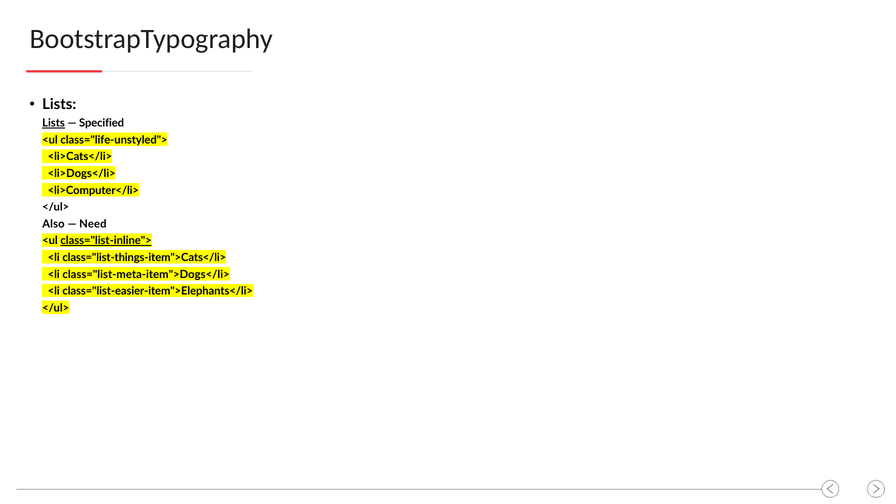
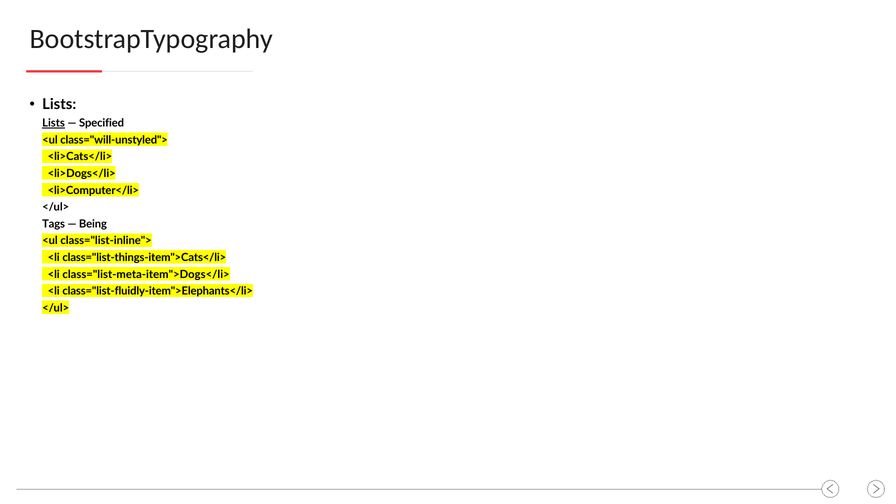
class="life-unstyled">: class="life-unstyled"> -> class="will-unstyled"> (114, 140)
Also: Also -> Tags (54, 224)
Need: Need -> Being (93, 224)
class="list-inline"> underline: present -> none (106, 241)
class="list-easier-item">Elephants</li>: class="list-easier-item">Elephants</li> -> class="list-fluidly-item">Elephants</li> (158, 291)
